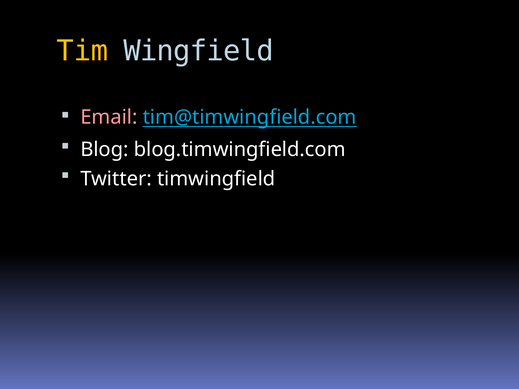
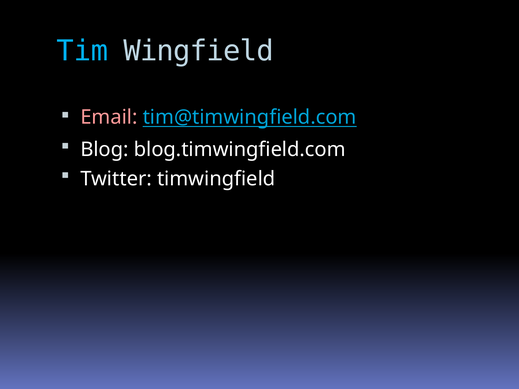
Tim colour: yellow -> light blue (82, 51)
